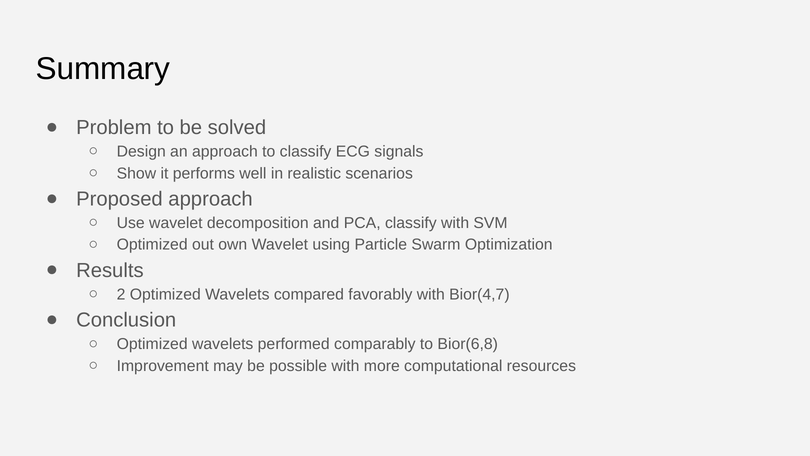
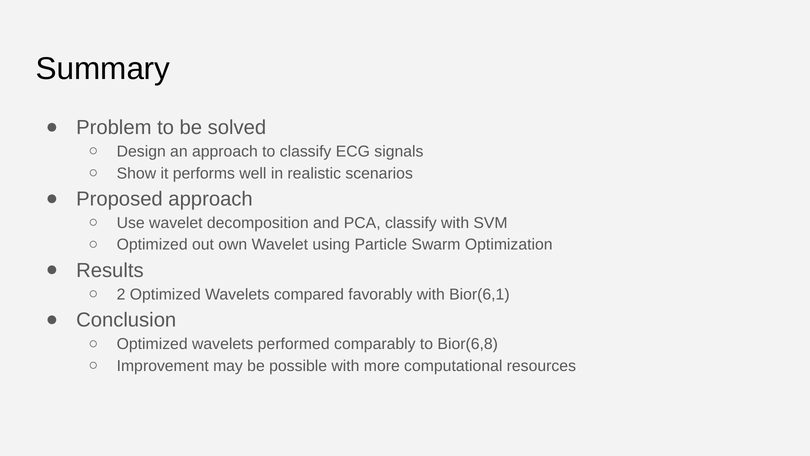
Bior(4,7: Bior(4,7 -> Bior(6,1 (479, 294)
